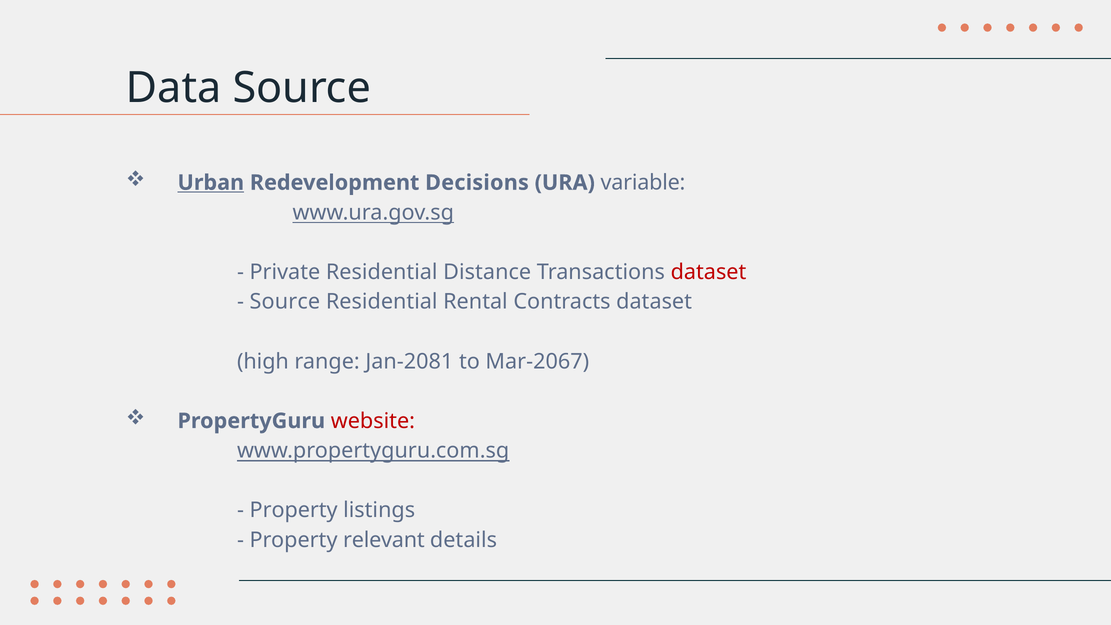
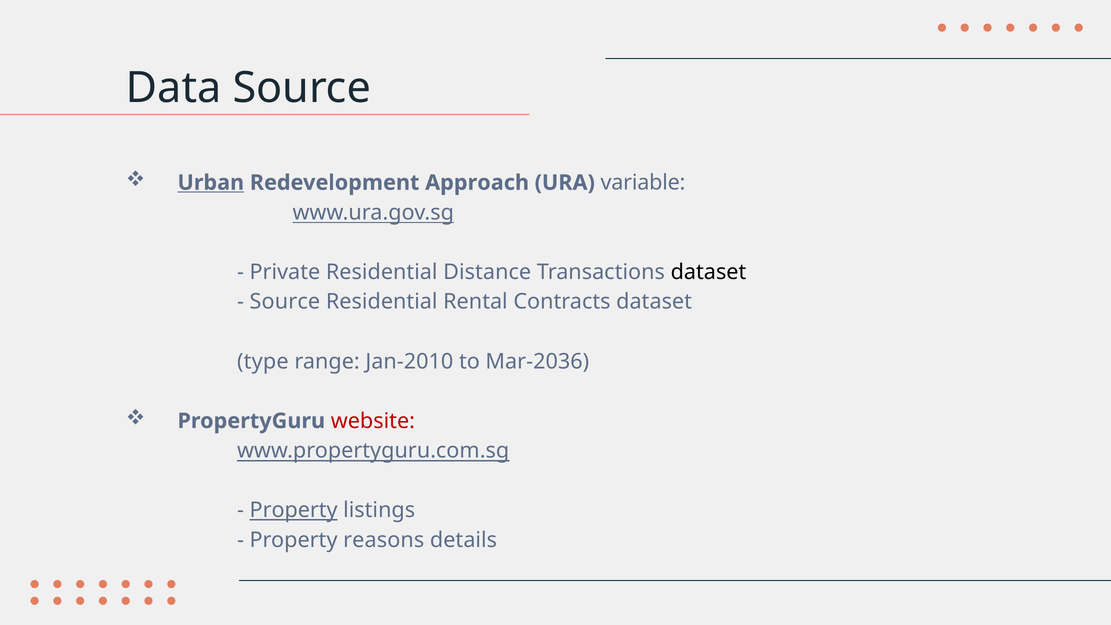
Decisions: Decisions -> Approach (477, 183)
dataset colour: red -> black (708, 272)
high: high -> type (263, 361)
Jan-2081: Jan-2081 -> Jan-2010 (409, 361)
Mar-2067: Mar-2067 -> Mar-2036 (537, 361)
Property underline: none -> present (294, 510)
relevant: relevant -> reasons (384, 540)
